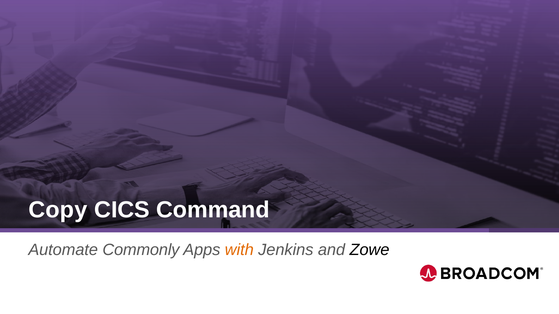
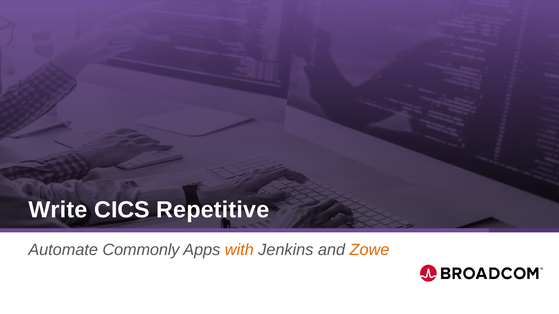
Copy: Copy -> Write (58, 210)
Command: Command -> Repetitive (213, 210)
Zowe colour: black -> orange (369, 250)
